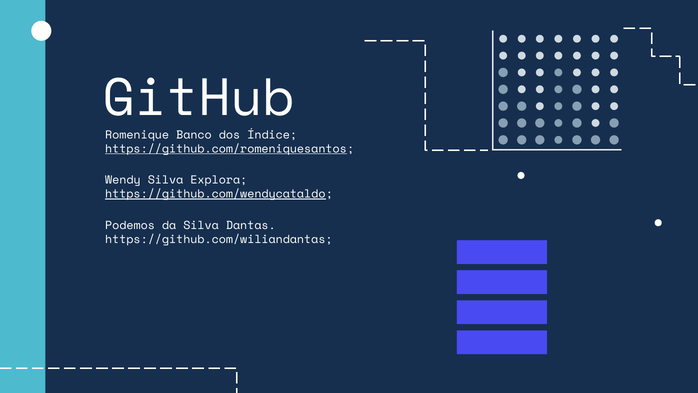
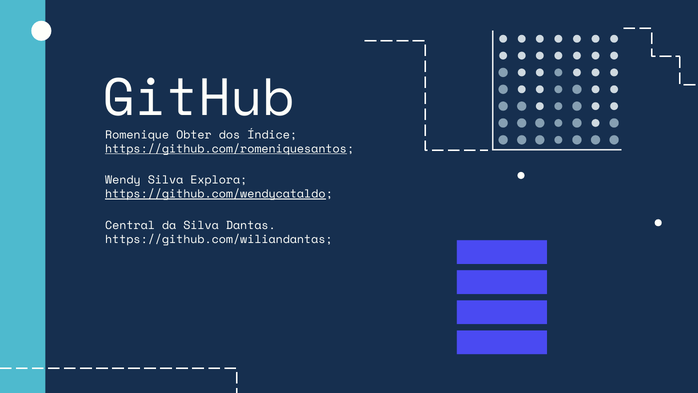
Banco: Banco -> Obter (194, 135)
Podemos: Podemos -> Central (130, 225)
